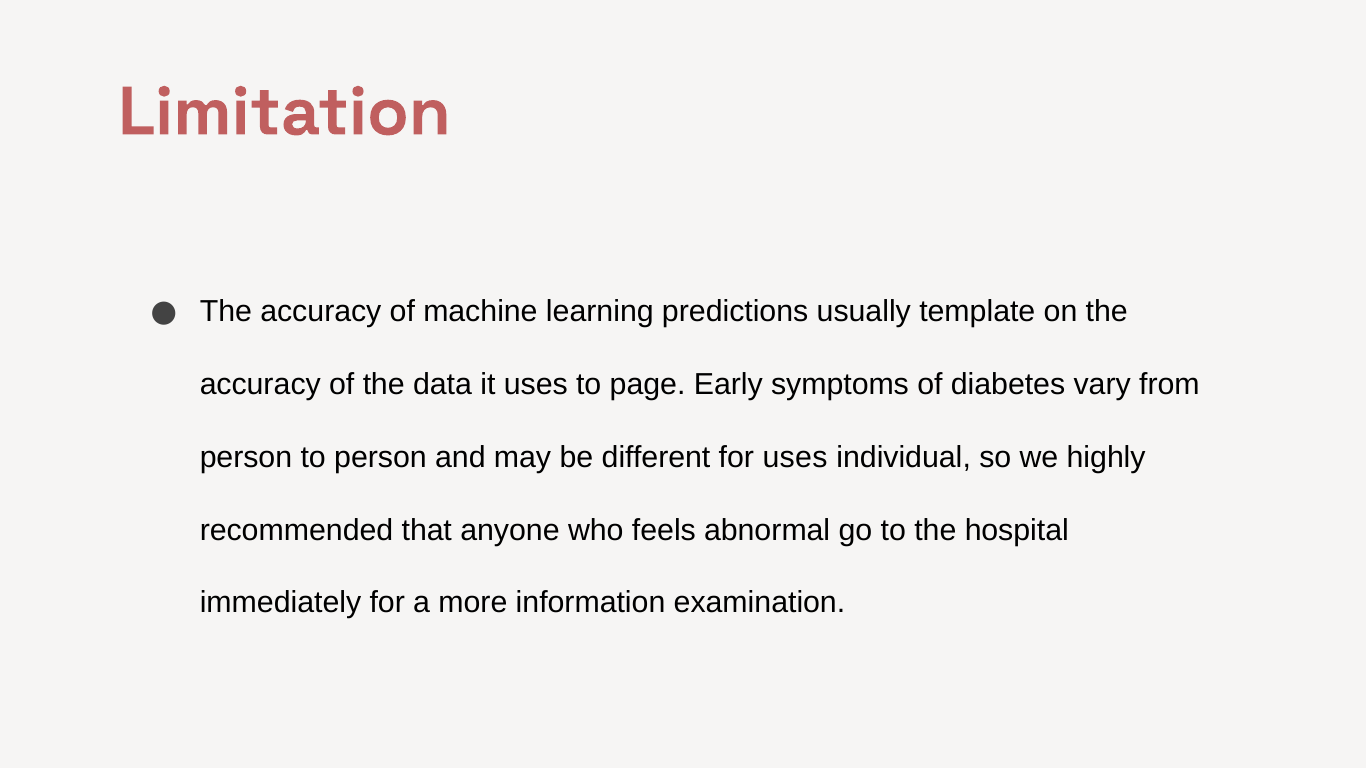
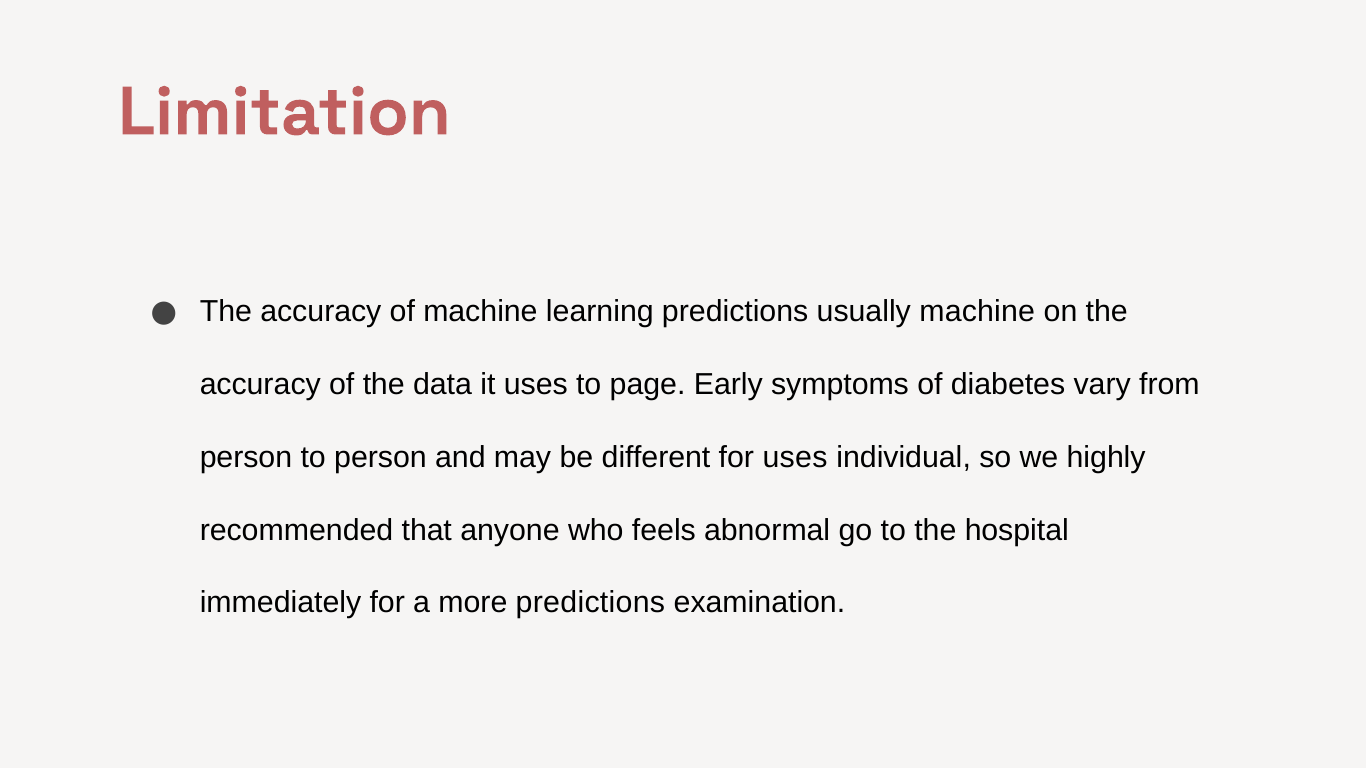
usually template: template -> machine (977, 312)
more information: information -> predictions (590, 603)
